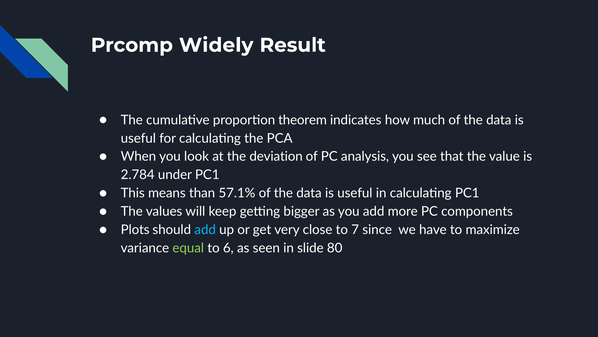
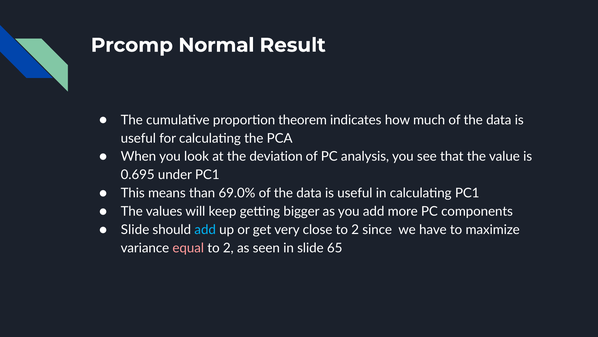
Widely: Widely -> Normal (216, 45)
2.784: 2.784 -> 0.695 (138, 175)
57.1%: 57.1% -> 69.0% (237, 193)
Plots: Plots -> Slide (135, 229)
close to 7: 7 -> 2 (355, 229)
equal colour: light green -> pink (188, 248)
6: 6 -> 2 (228, 248)
80: 80 -> 65 (335, 248)
